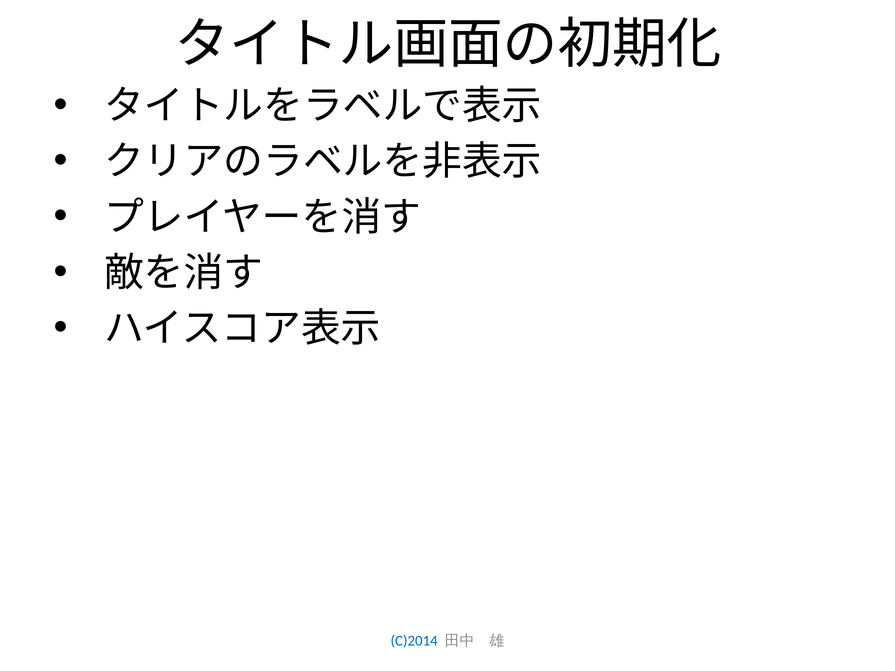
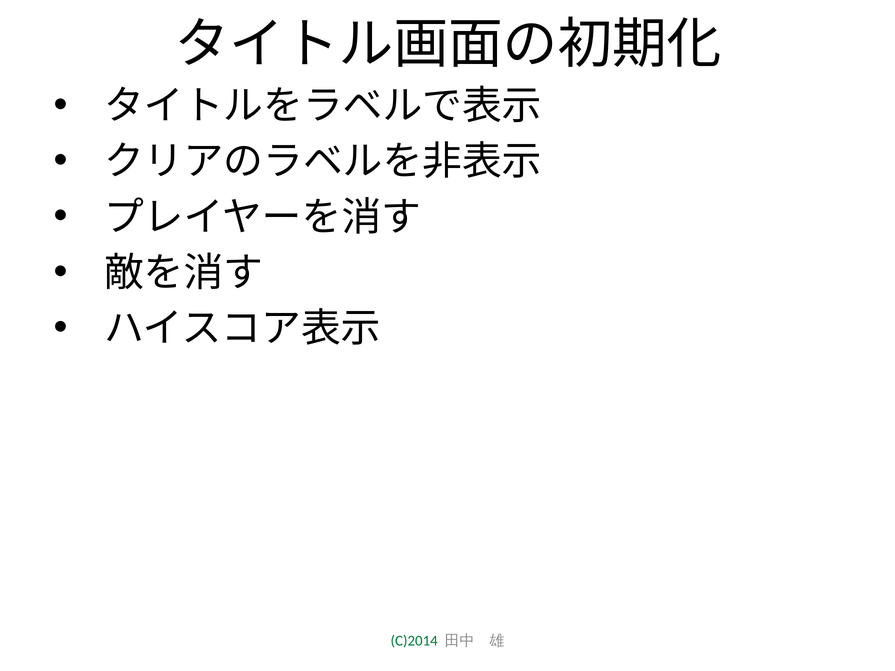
C)2014 colour: blue -> green (414, 641)
